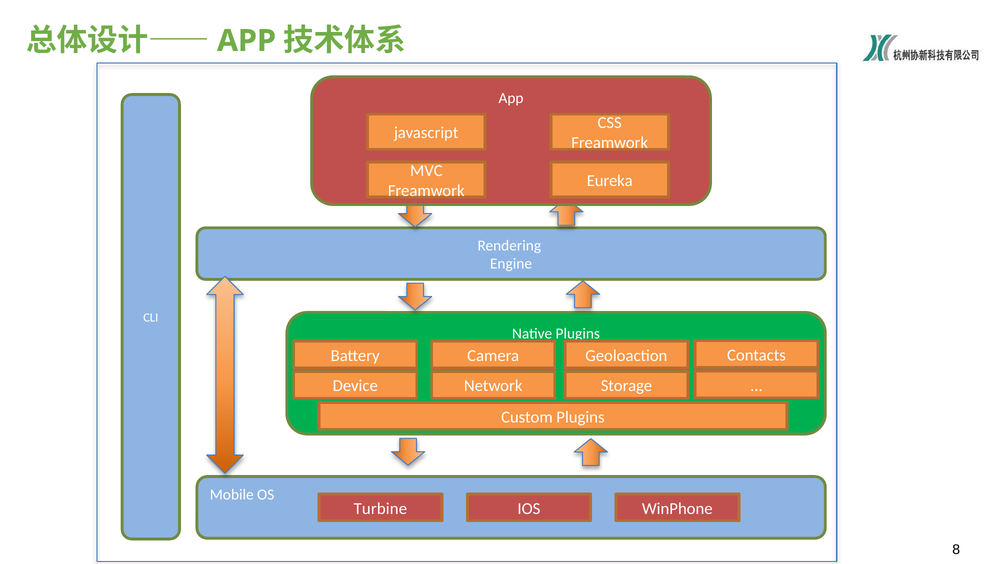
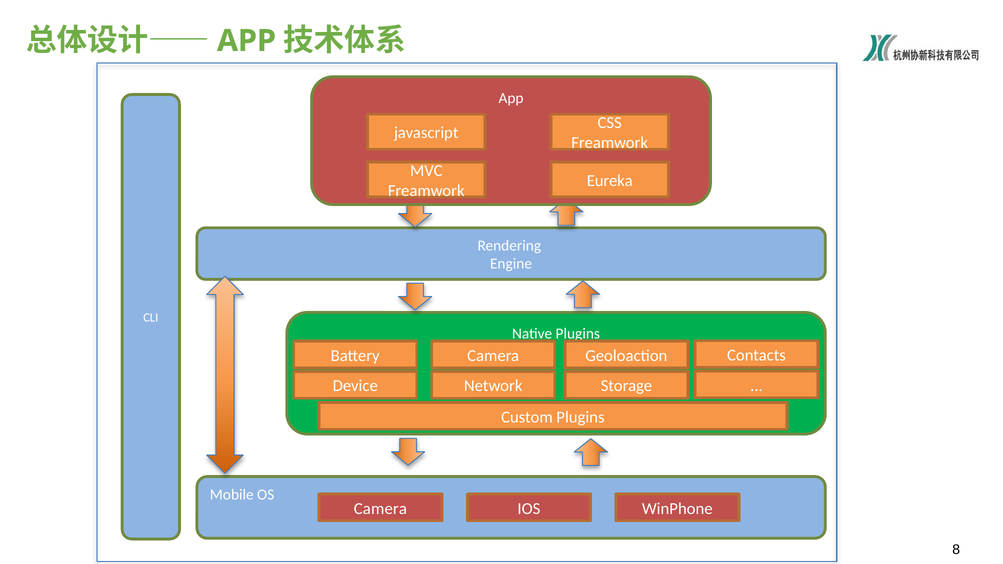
Turbine: Turbine -> Camera (380, 509)
